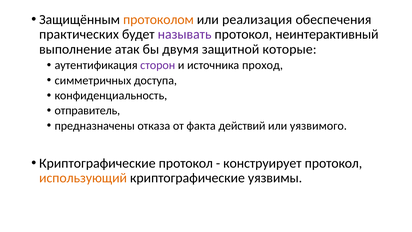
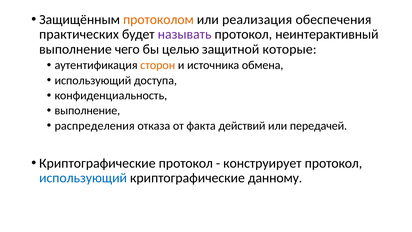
атак: атак -> чего (127, 49)
двумя: двумя -> целью (181, 49)
сторон colour: purple -> orange (158, 65)
проход: проход -> обмена (263, 65)
симметричных: симметричных -> использующий (93, 80)
отправитель: отправитель -> выполнение (87, 111)
предназначены: предназначены -> распределения (95, 126)
уязвимого: уязвимого -> передачей (318, 126)
использующий colour: orange -> blue (83, 178)
уязвимы: уязвимы -> данному (275, 178)
